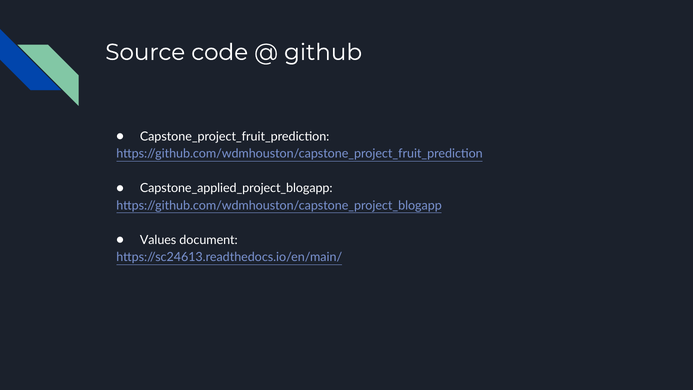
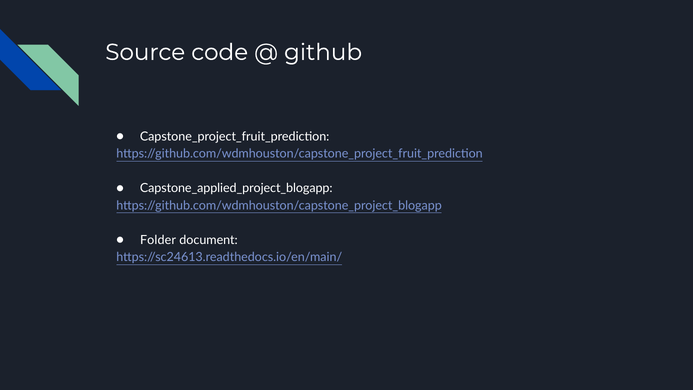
Values: Values -> Folder (158, 240)
